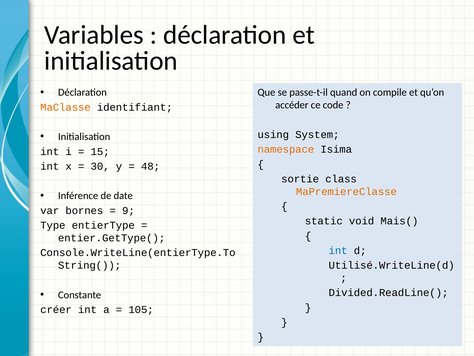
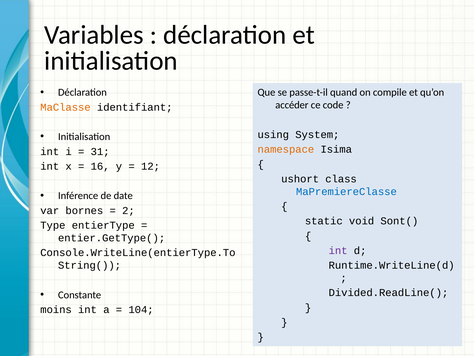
15: 15 -> 31 (100, 151)
30: 30 -> 16 (100, 166)
48: 48 -> 12 (151, 166)
sortie: sortie -> ushort (300, 179)
MaPremiereClasse colour: orange -> blue (346, 191)
9: 9 -> 2 (128, 210)
Mais(: Mais( -> Sont( (399, 221)
int colour: blue -> purple (338, 250)
Utilisé.WriteLine(d: Utilisé.WriteLine(d -> Runtime.WriteLine(d (392, 265)
créer: créer -> moins (56, 309)
105: 105 -> 104 (141, 309)
